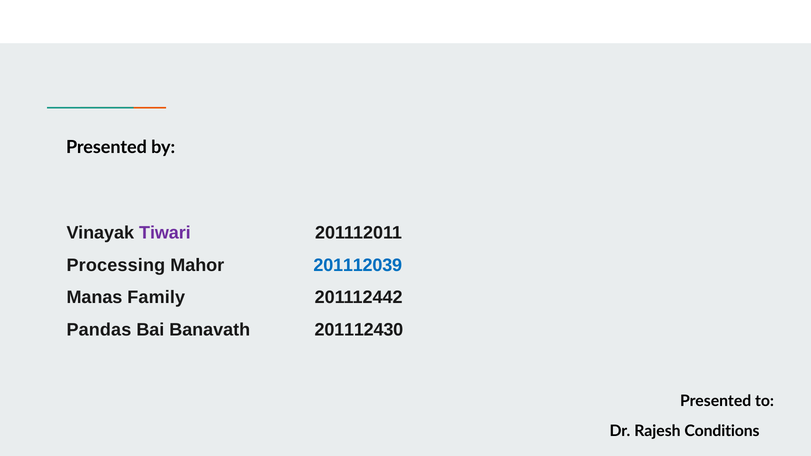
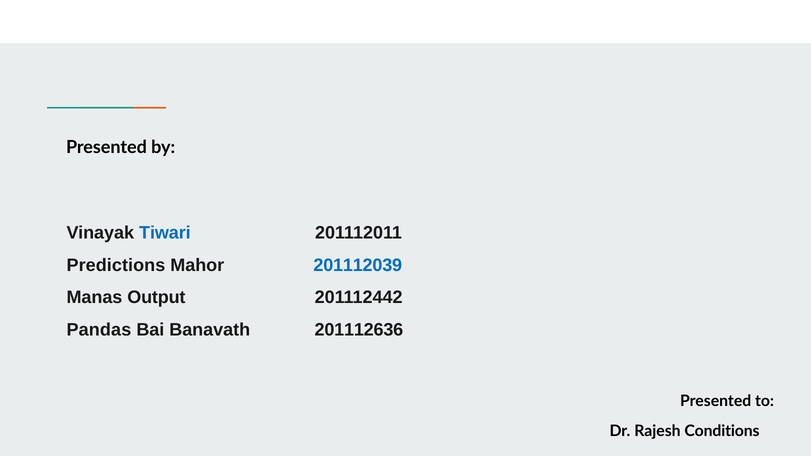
Tiwari colour: purple -> blue (165, 233)
Processing: Processing -> Predictions (116, 265)
Family: Family -> Output (156, 298)
201112430: 201112430 -> 201112636 (359, 330)
